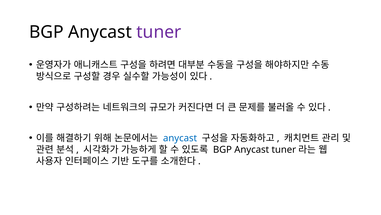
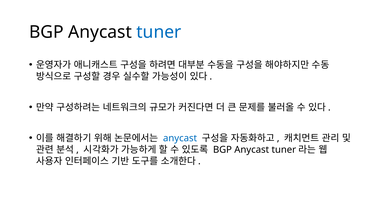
tuner colour: purple -> blue (159, 32)
